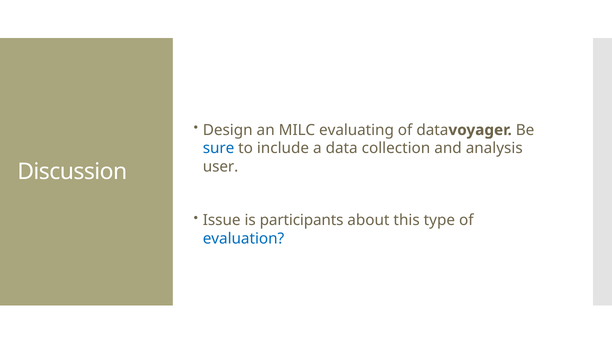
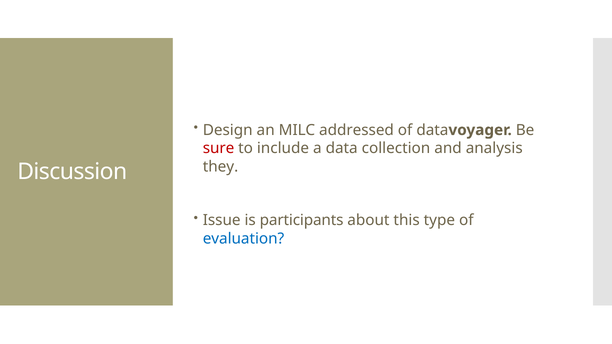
evaluating: evaluating -> addressed (356, 130)
sure colour: blue -> red (219, 148)
user: user -> they (221, 167)
